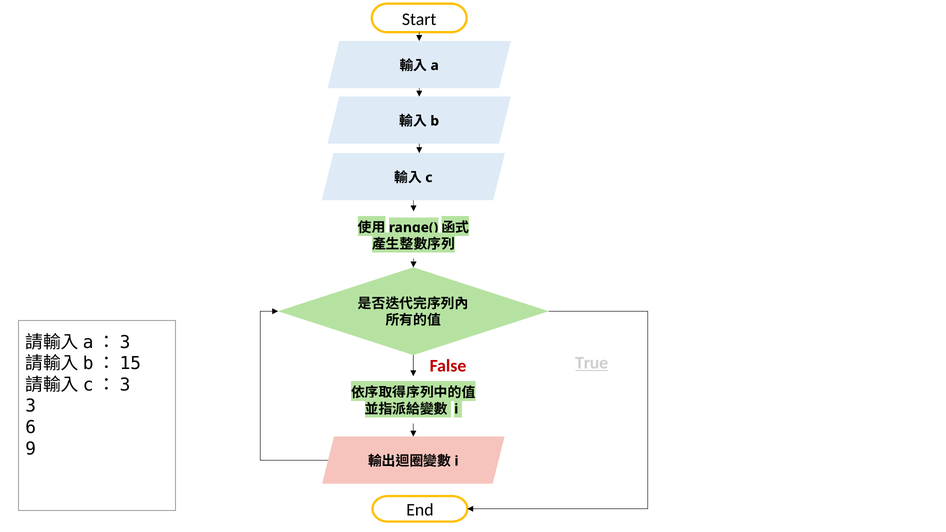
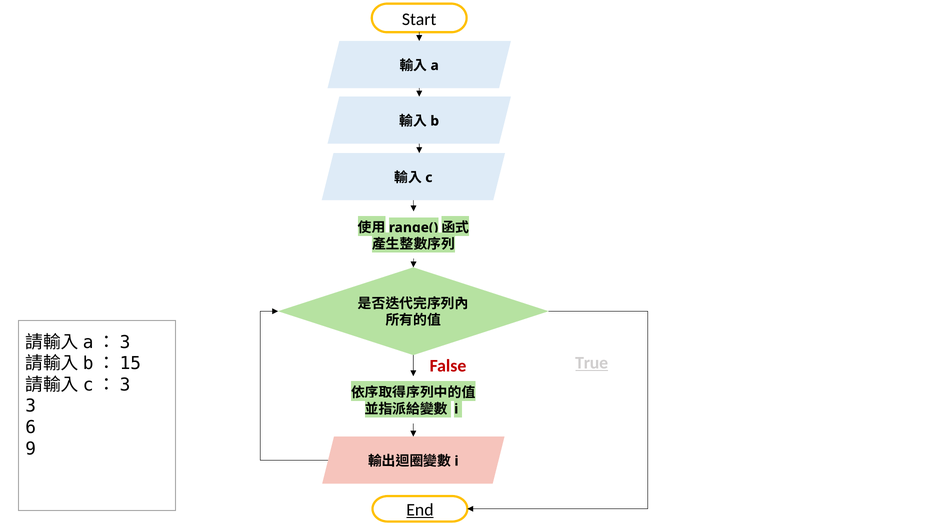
End underline: none -> present (420, 510)
